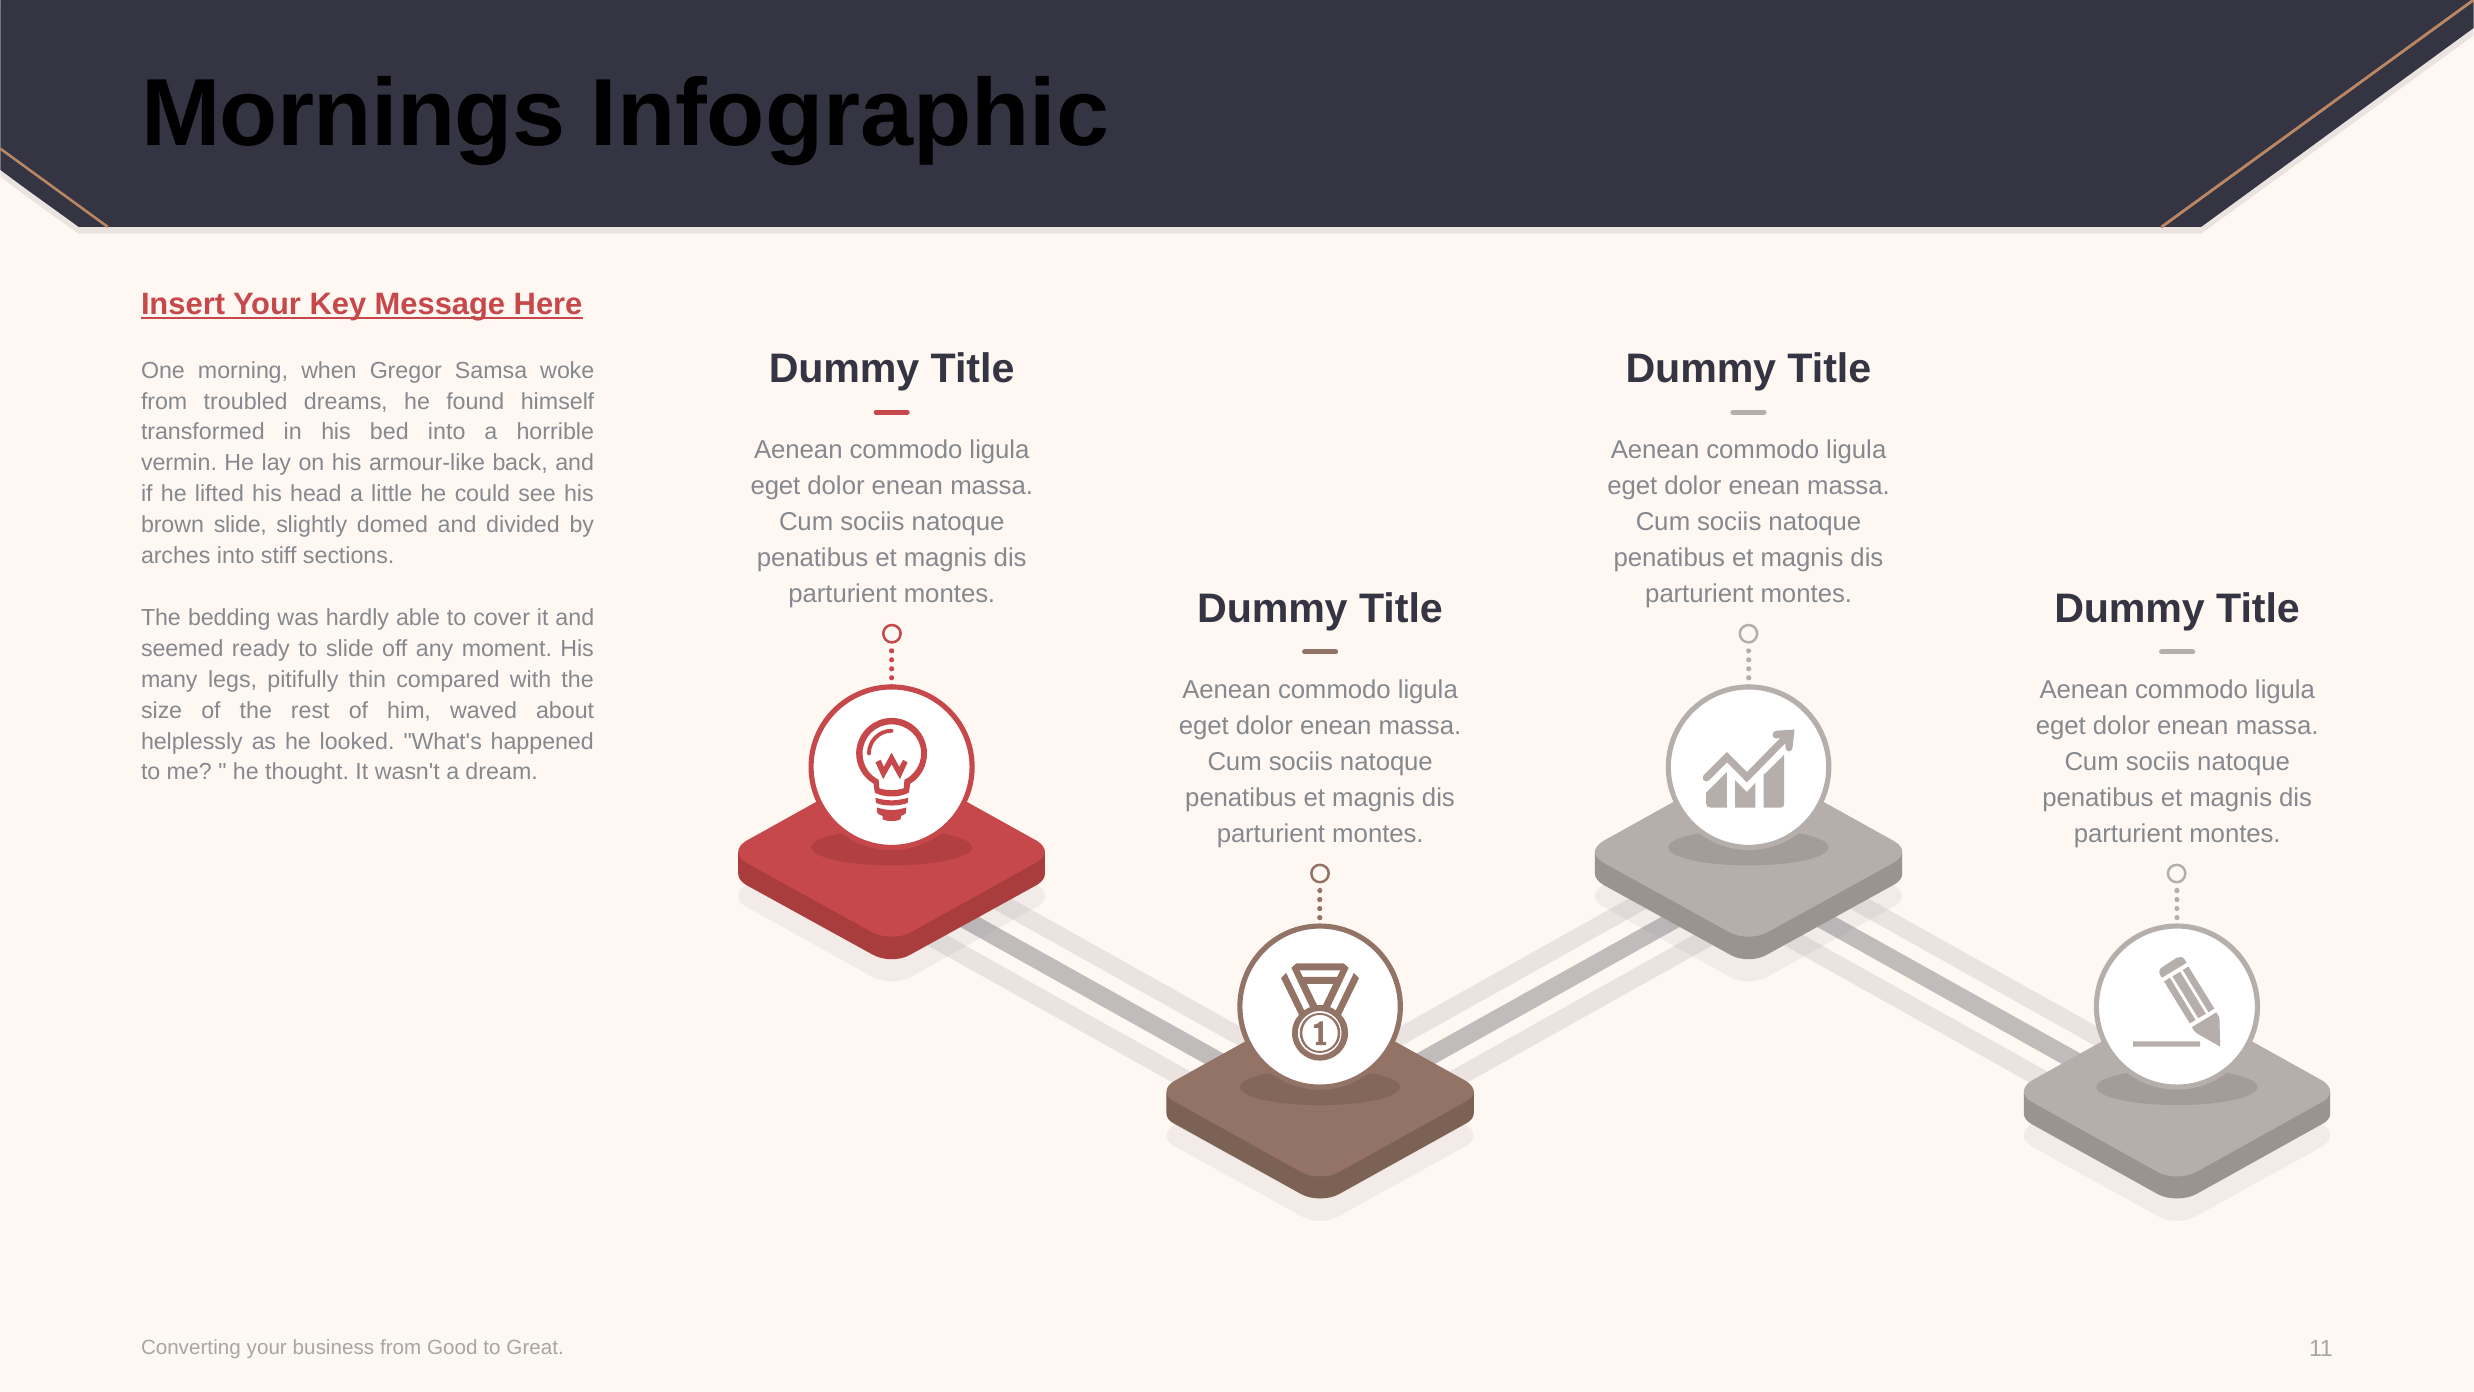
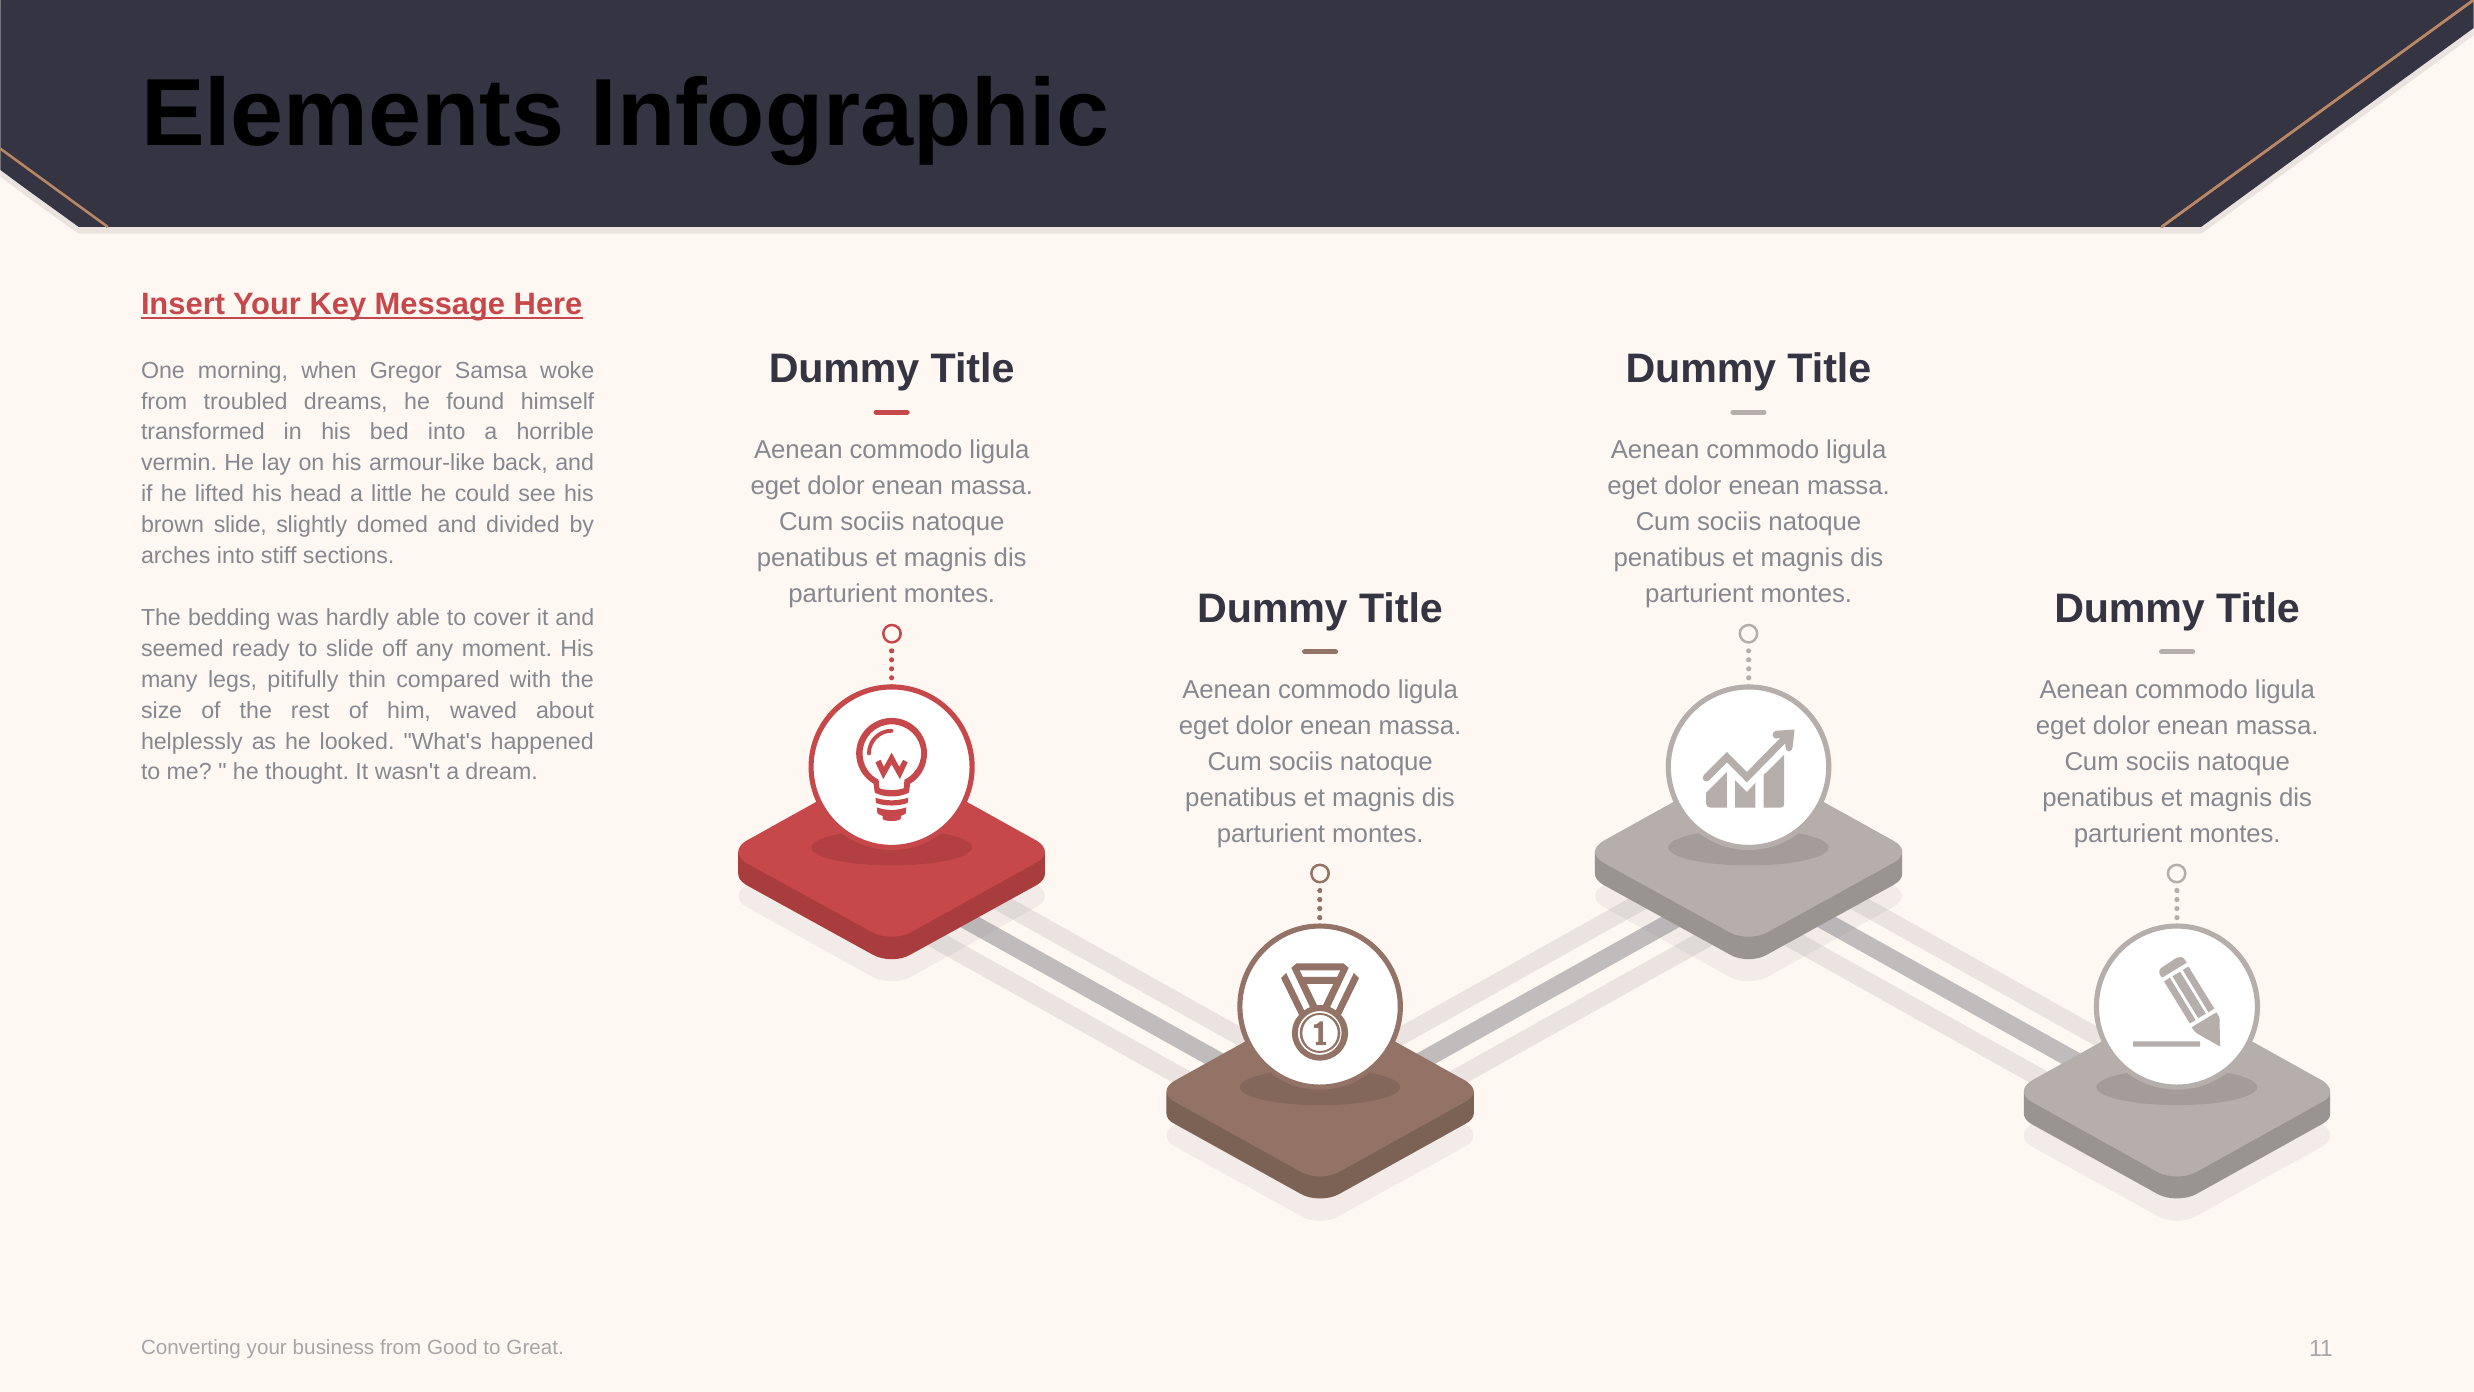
Mornings: Mornings -> Elements (353, 114)
